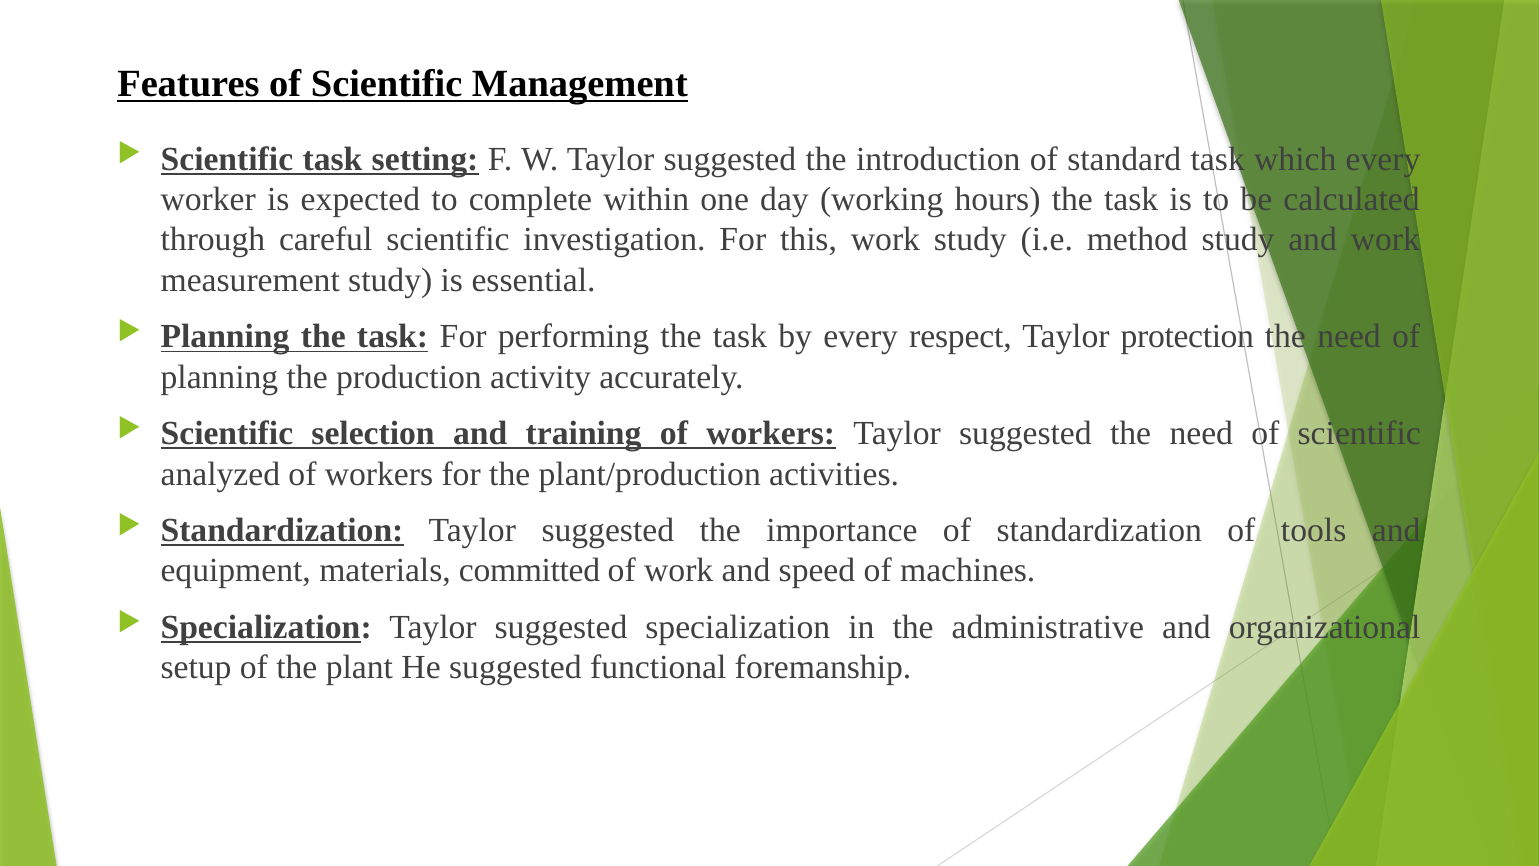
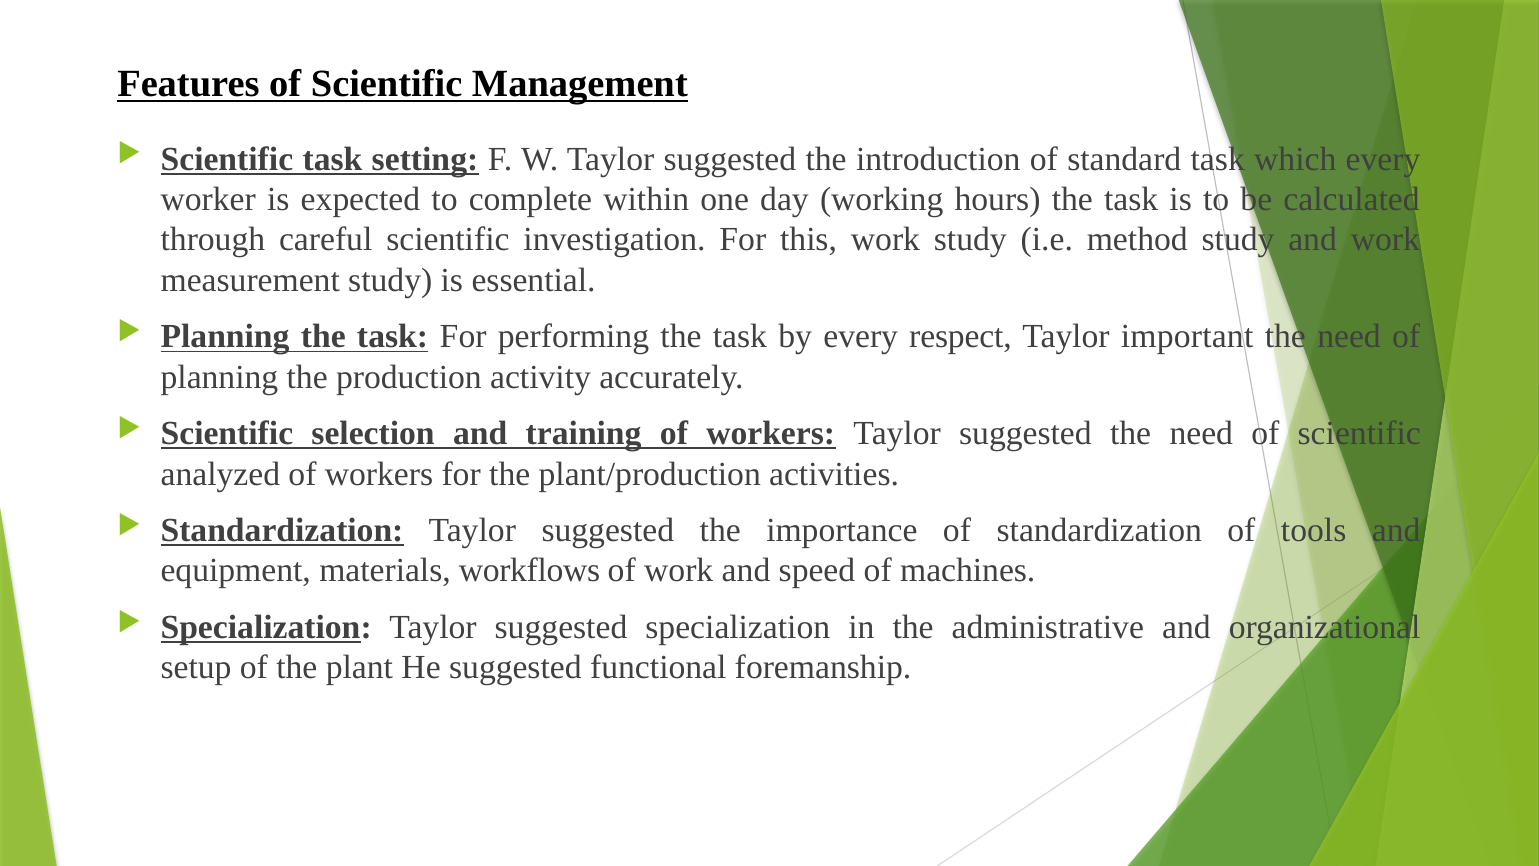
protection: protection -> important (1187, 337)
committed: committed -> workflows (530, 571)
